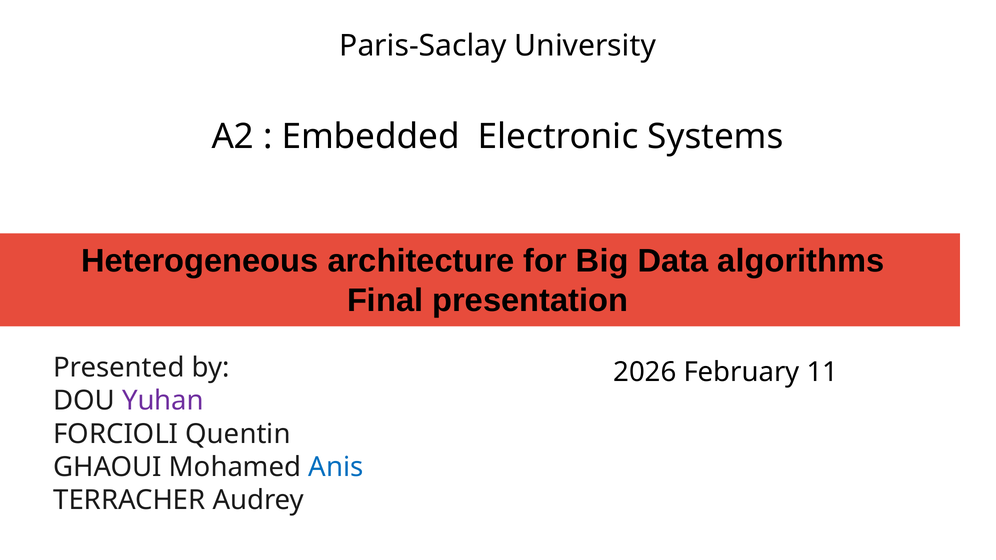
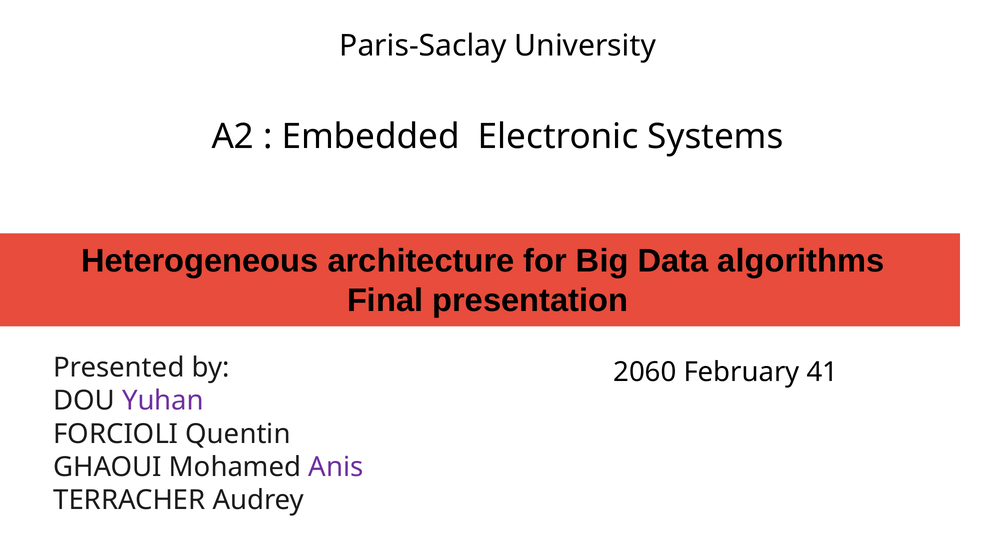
2026: 2026 -> 2060 (645, 372)
11: 11 -> 41 (822, 372)
Anis colour: blue -> purple (336, 467)
